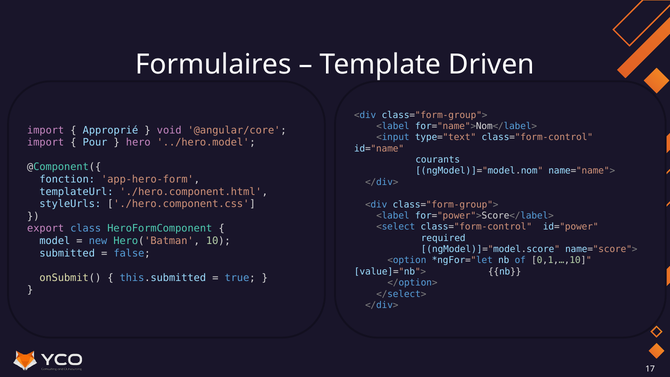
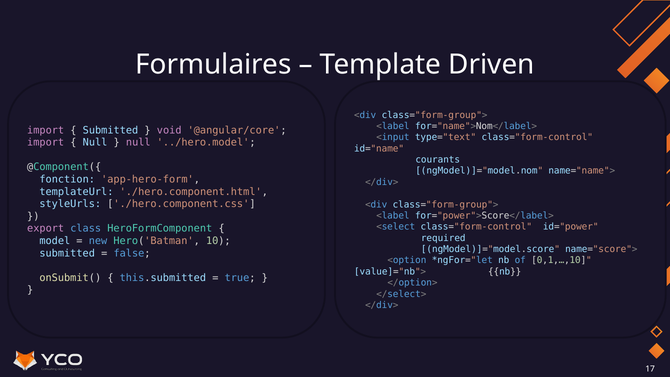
Approprié: Approprié -> Submitted (110, 130)
Pour: Pour -> Null (95, 142)
hero: hero -> null (138, 142)
